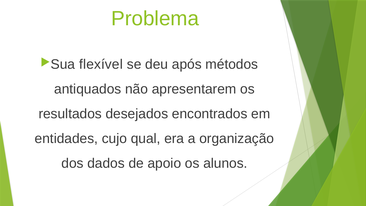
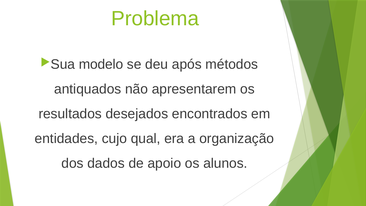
flexível: flexível -> modelo (101, 64)
